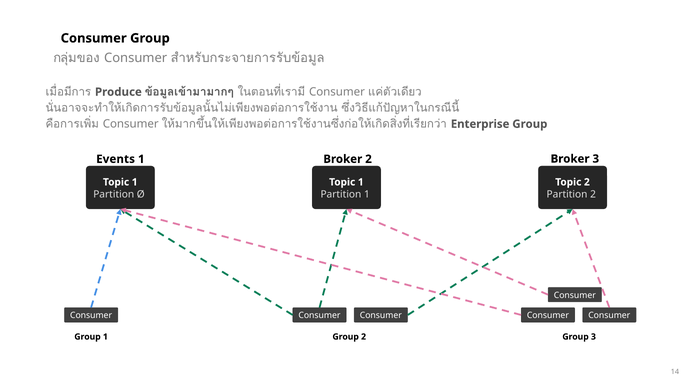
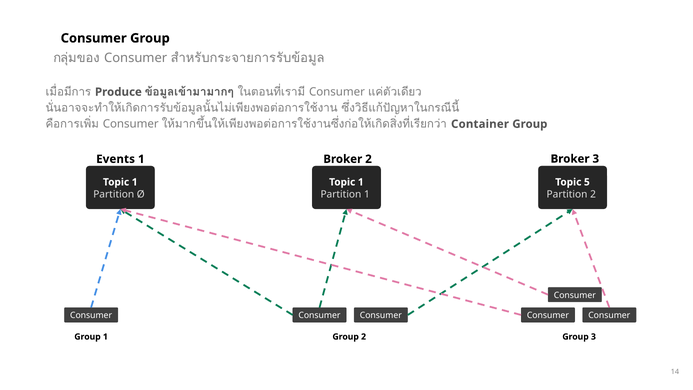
Enterprise: Enterprise -> Container (480, 124)
Topic 2: 2 -> 5 (587, 182)
